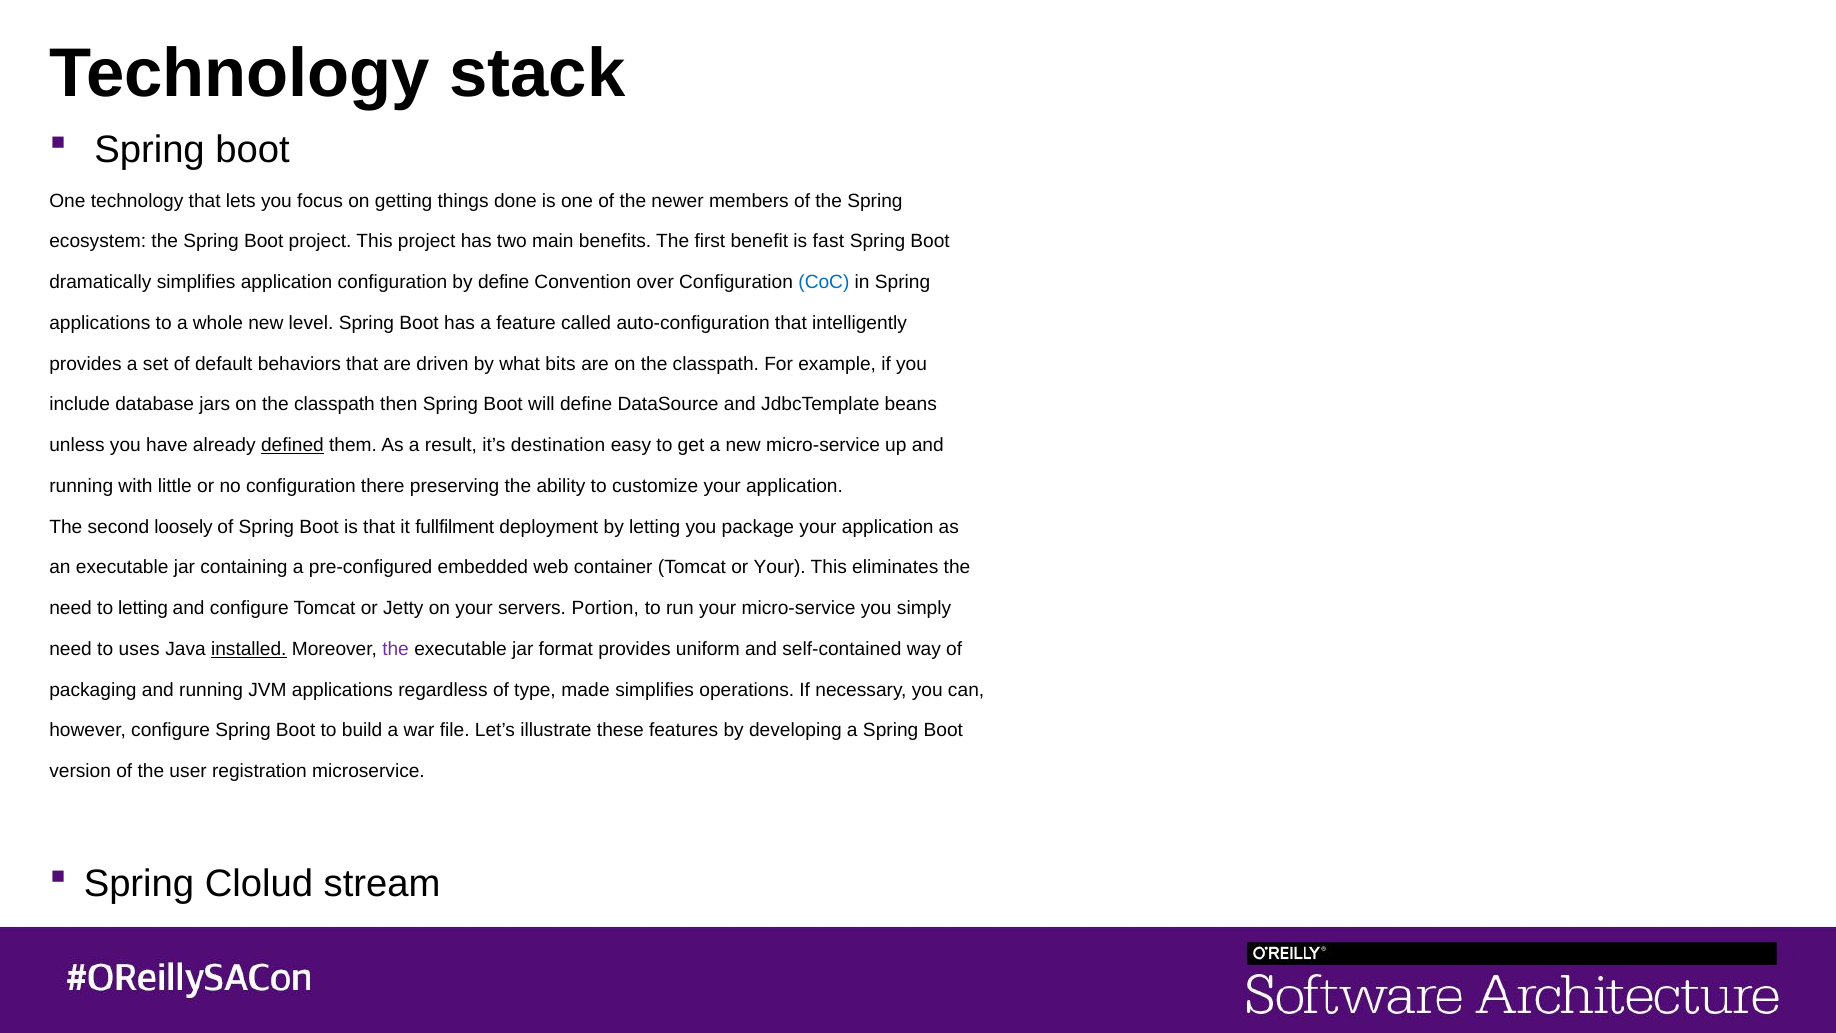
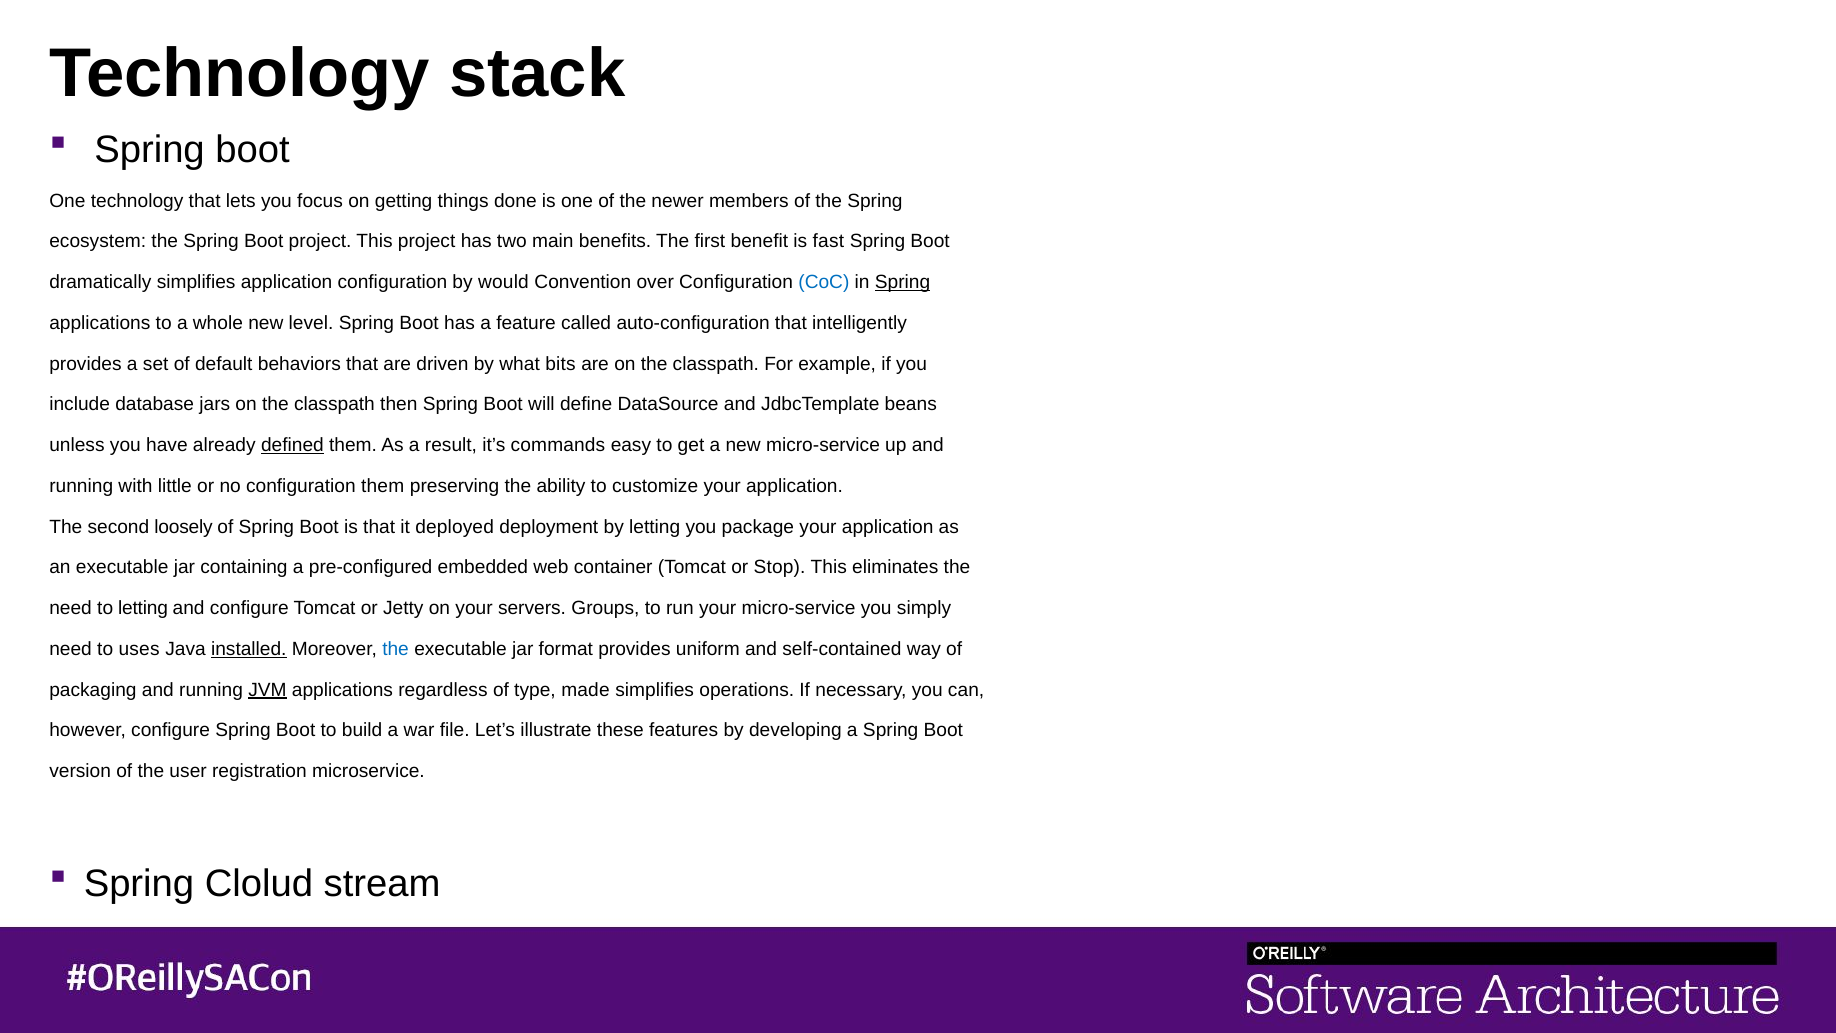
by define: define -> would (504, 282)
Spring underline: none -> present (903, 282)
destination: destination -> commands (558, 445)
configuration there: there -> them (383, 486)
fullfilment: fullfilment -> deployed (455, 527)
or Your: Your -> Stop (780, 567)
Portion: Portion -> Groups (605, 608)
the colour: purple -> blue (396, 649)
JVM underline: none -> present (267, 690)
